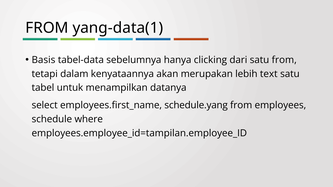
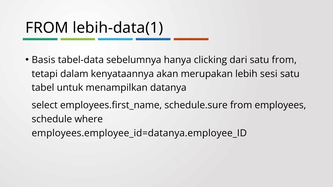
yang-data(1: yang-data(1 -> lebih-data(1 (118, 28)
text: text -> sesi (269, 74)
schedule.yang: schedule.yang -> schedule.sure (196, 105)
employees.employee_id=tampilan.employee_ID: employees.employee_id=tampilan.employee_ID -> employees.employee_id=datanya.employee_ID (139, 133)
